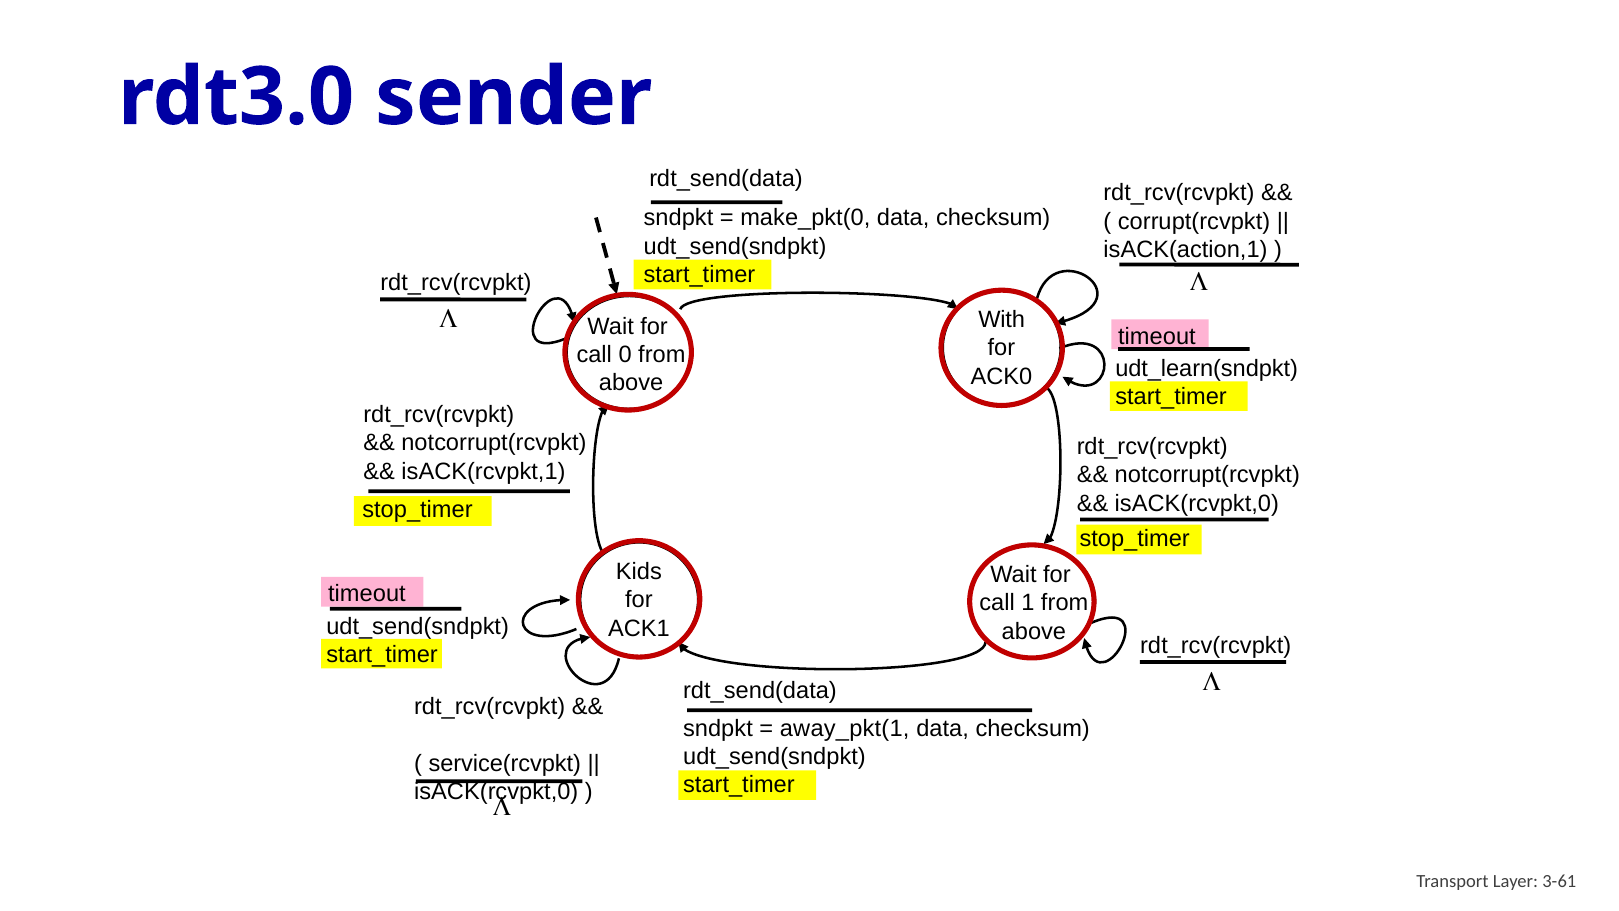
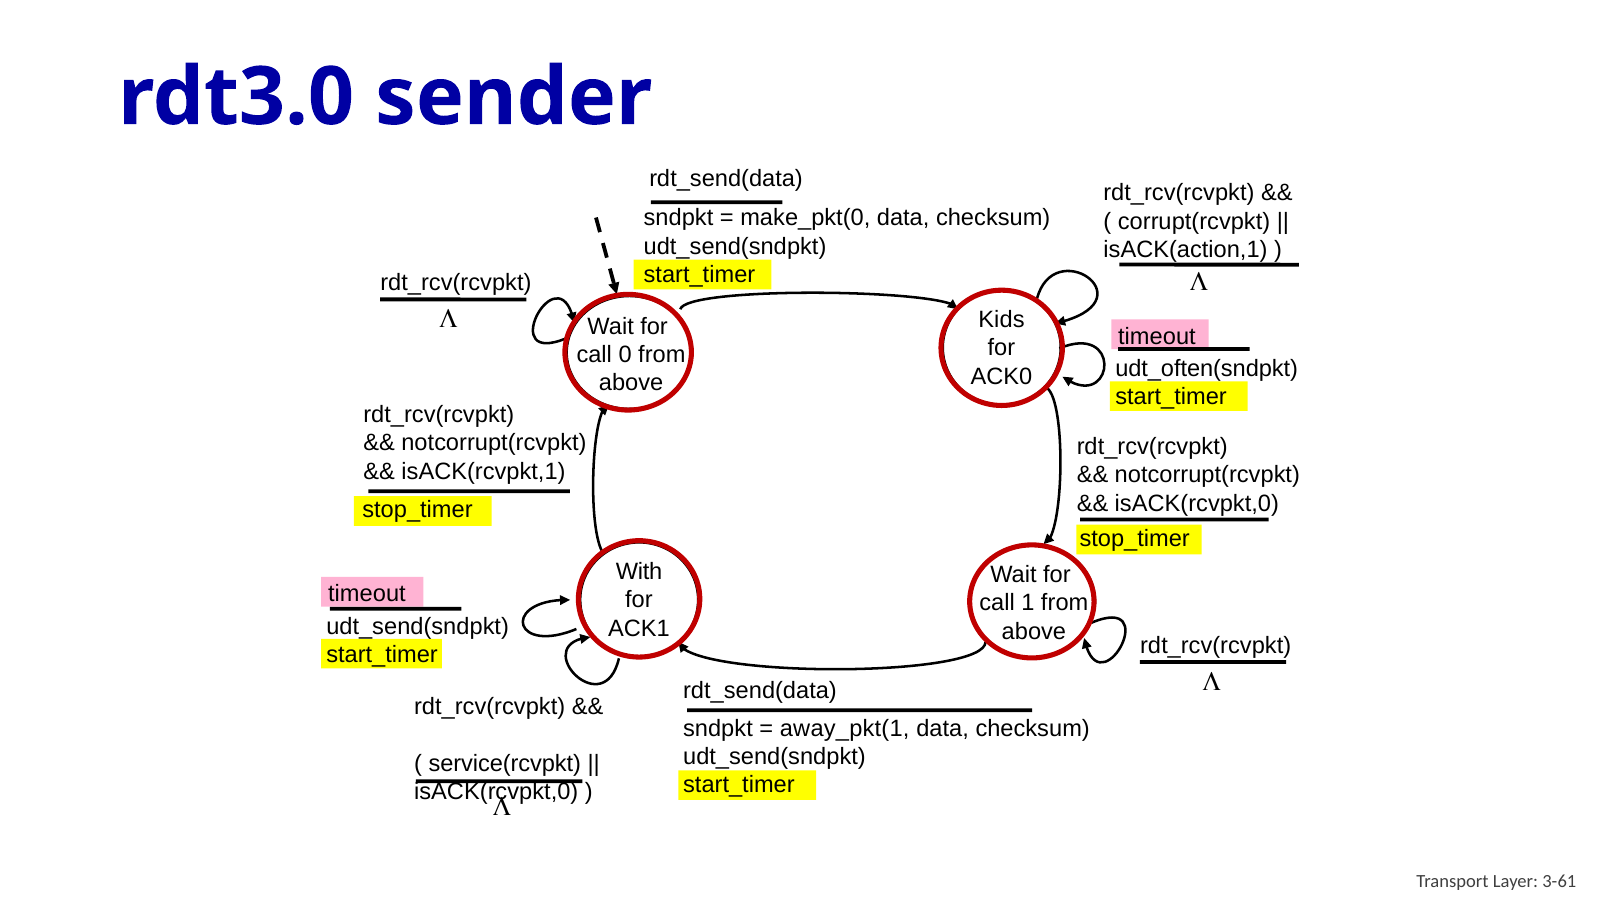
With: With -> Kids (1001, 319)
udt_learn(sndpkt: udt_learn(sndpkt -> udt_often(sndpkt (1207, 368)
Kids: Kids -> With (639, 572)
